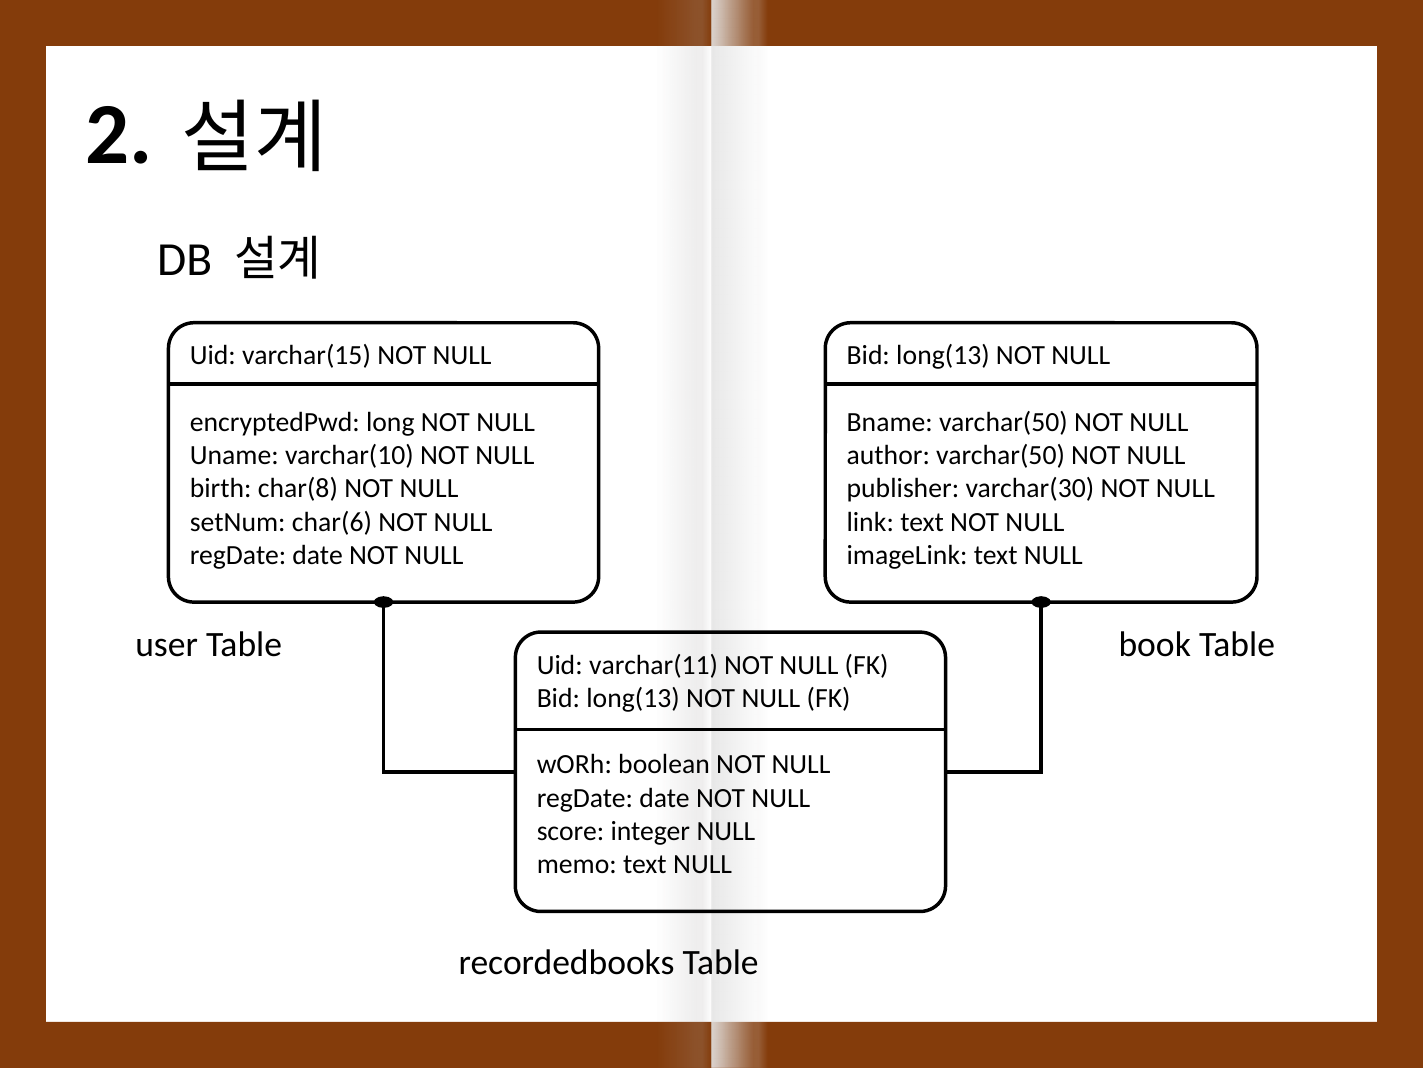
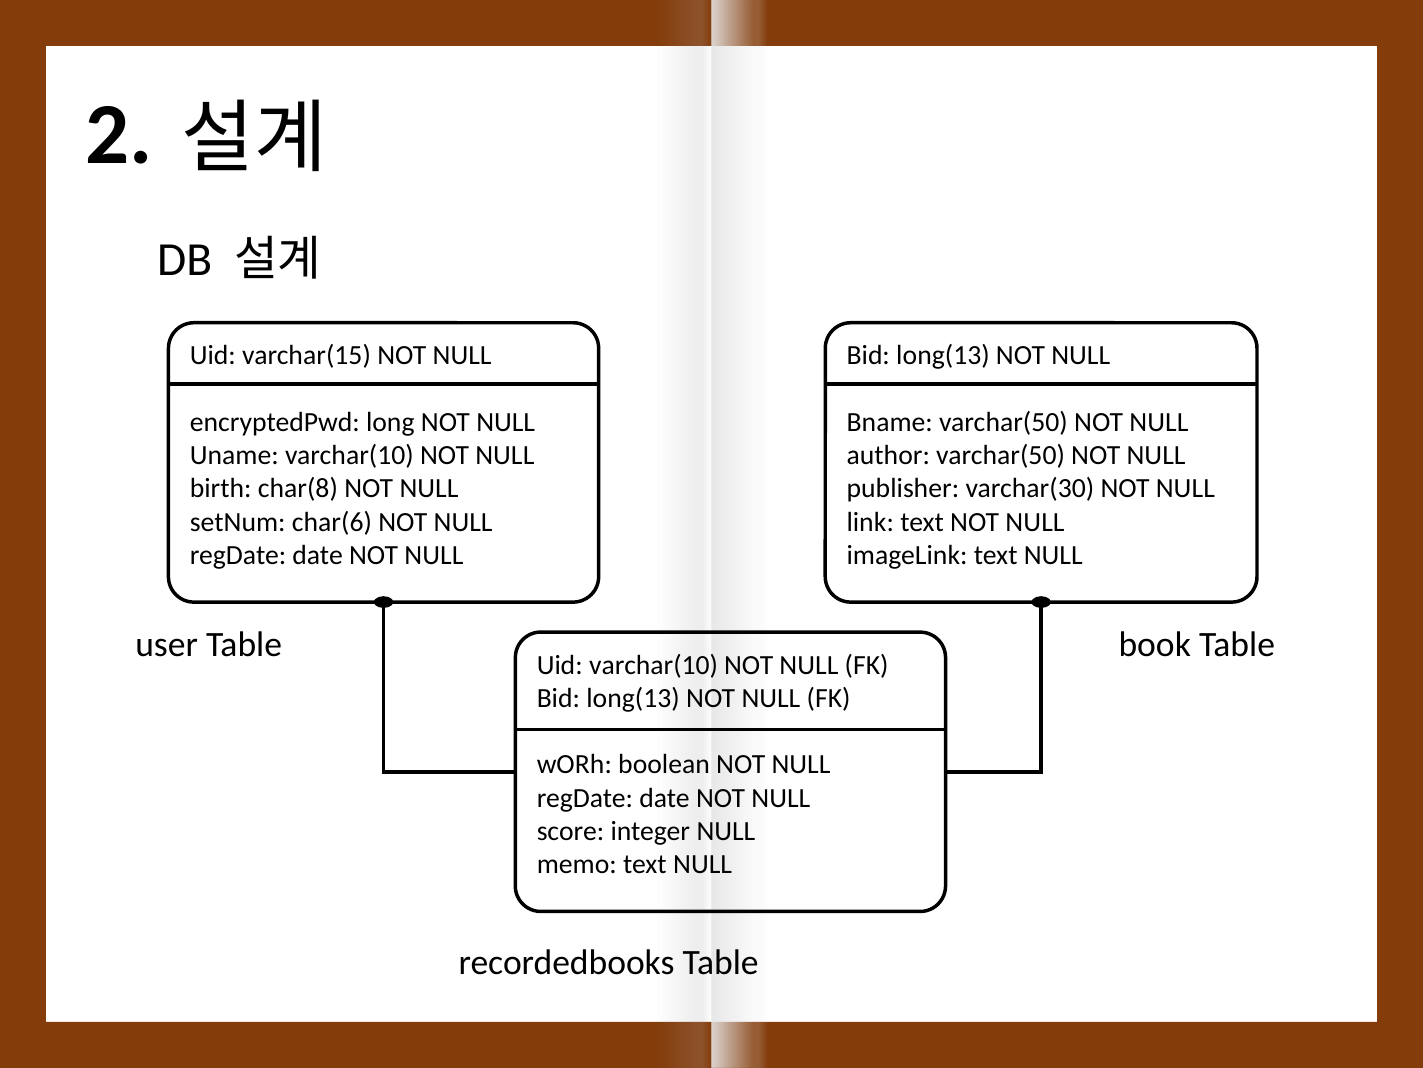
Uid varchar(11: varchar(11 -> varchar(10 (654, 665)
